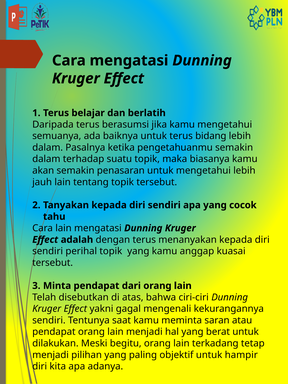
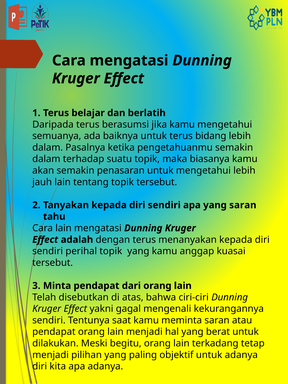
yang cocok: cocok -> saran (243, 205)
untuk hampir: hampir -> adanya (241, 355)
